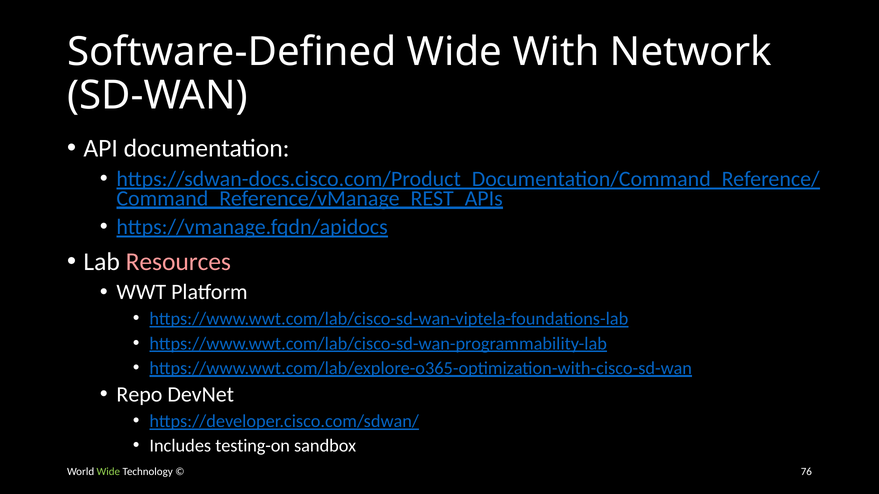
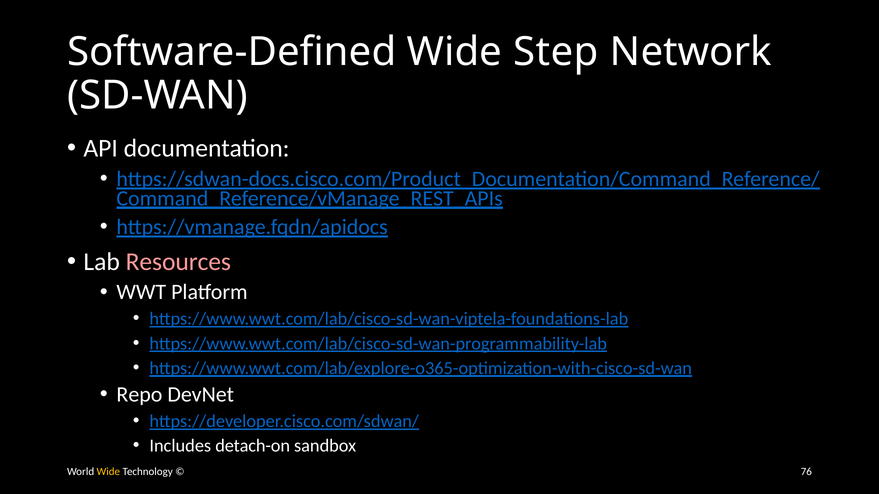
With: With -> Step (556, 52)
testing-on: testing-on -> detach-on (253, 446)
Wide colour: light green -> yellow (108, 472)
